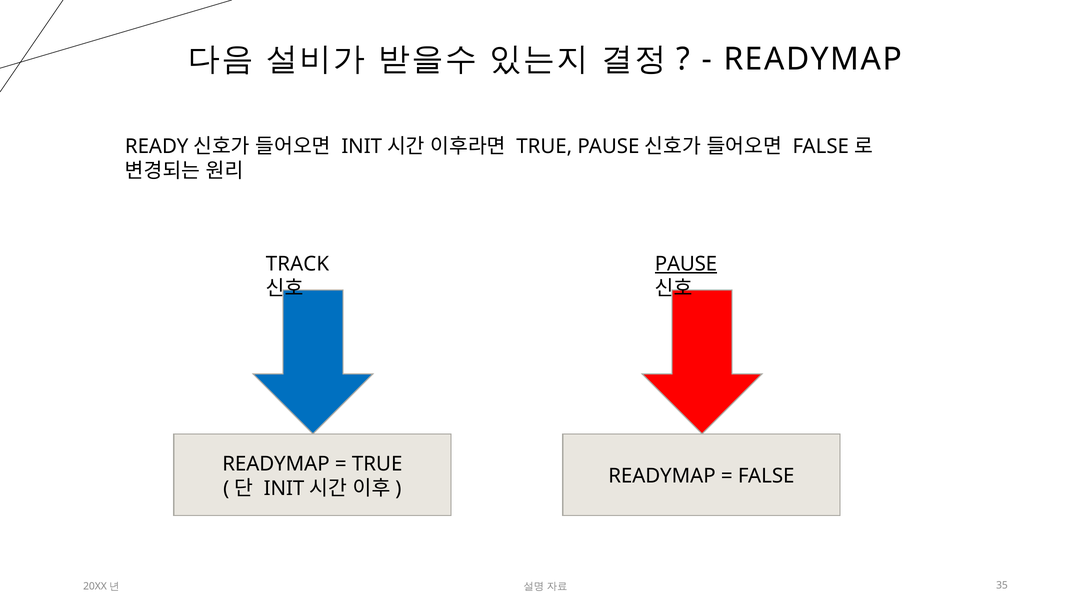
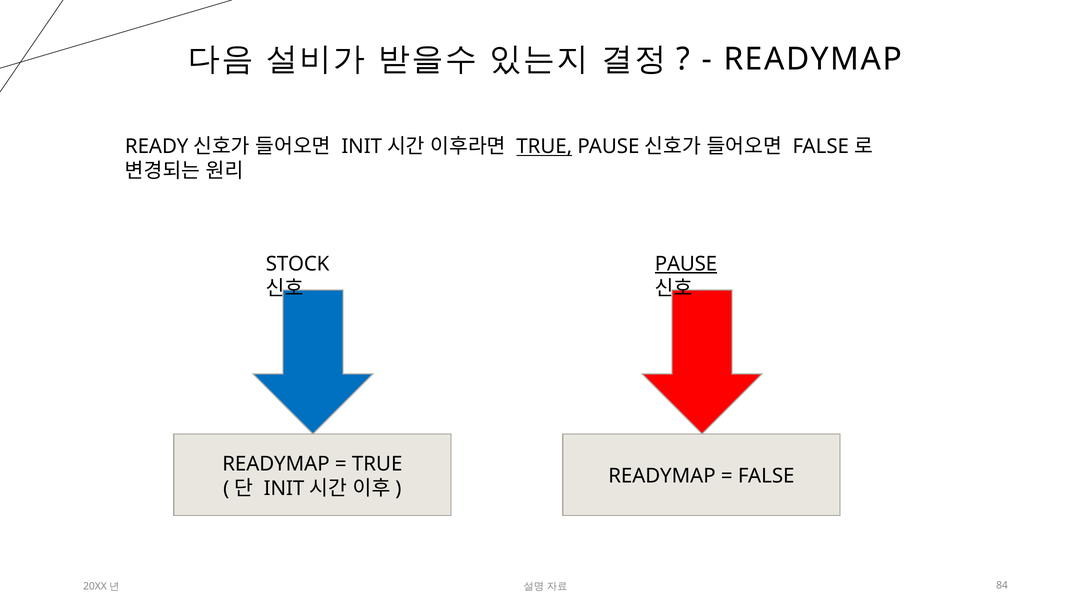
TRUE underline: none -> present (544, 147)
TRACK: TRACK -> STOCK (298, 264)
35: 35 -> 84 (1002, 585)
